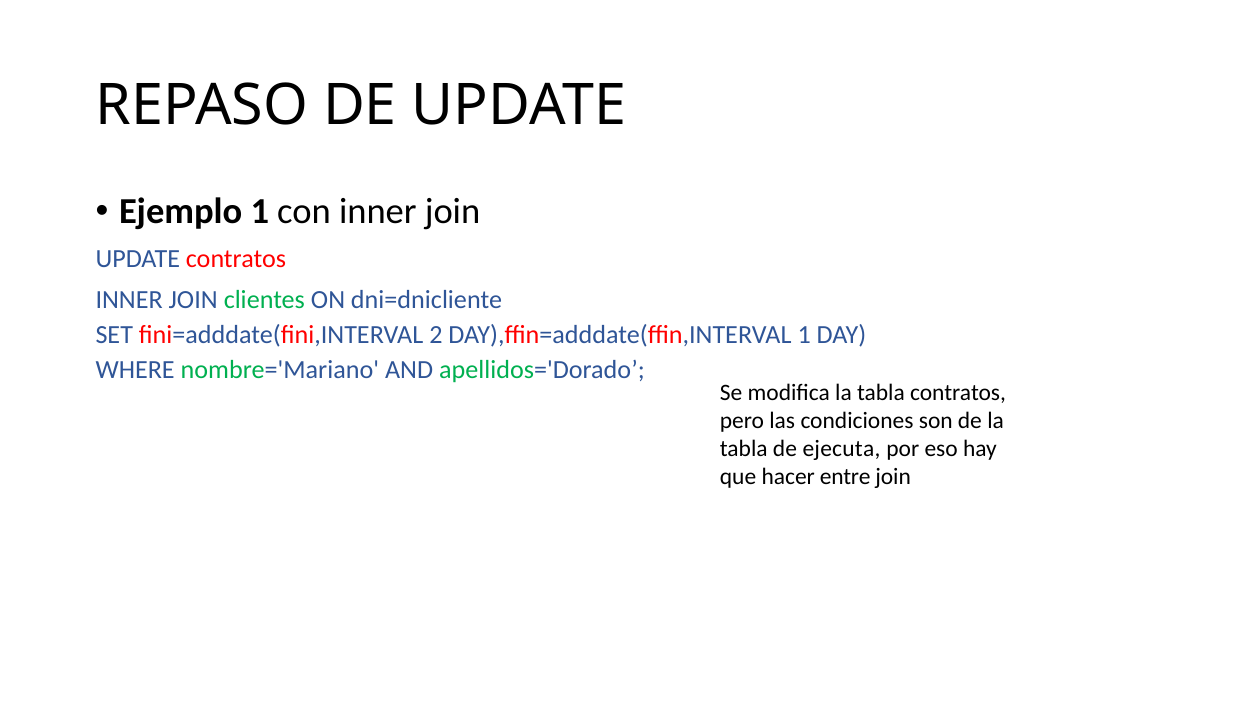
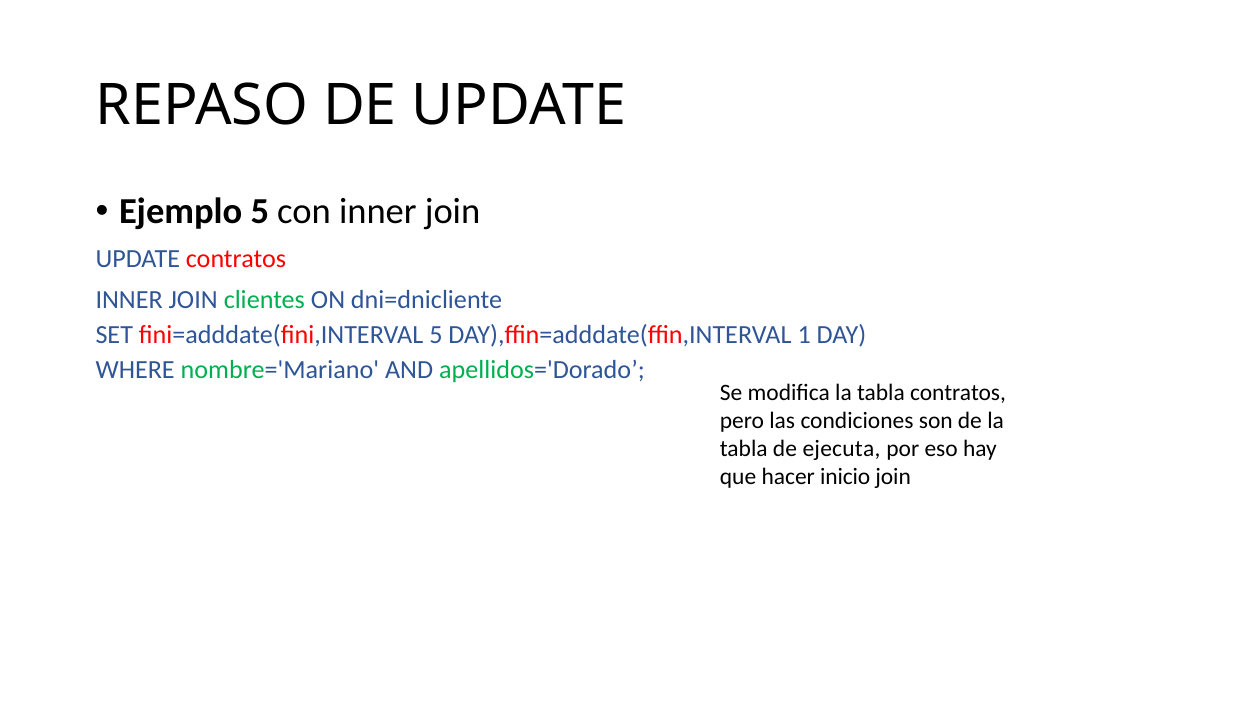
Ejemplo 1: 1 -> 5 (260, 212)
fini=adddate(fini,INTERVAL 2: 2 -> 5 (436, 335)
entre: entre -> inicio (845, 477)
